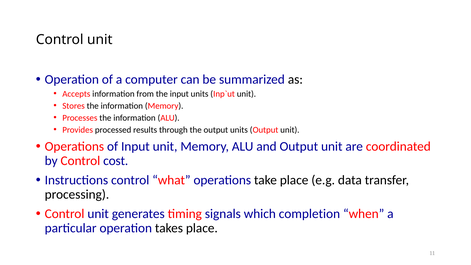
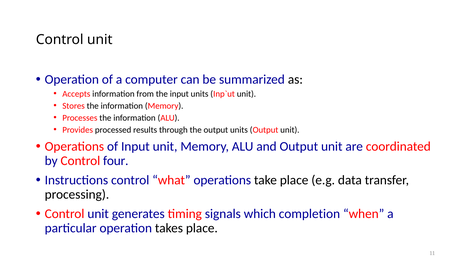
cost: cost -> four (116, 161)
